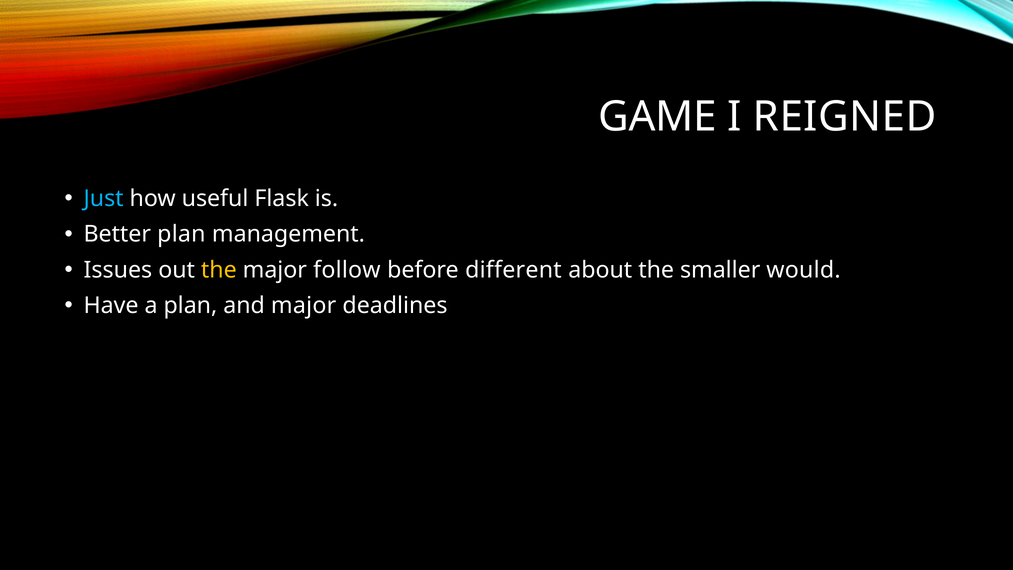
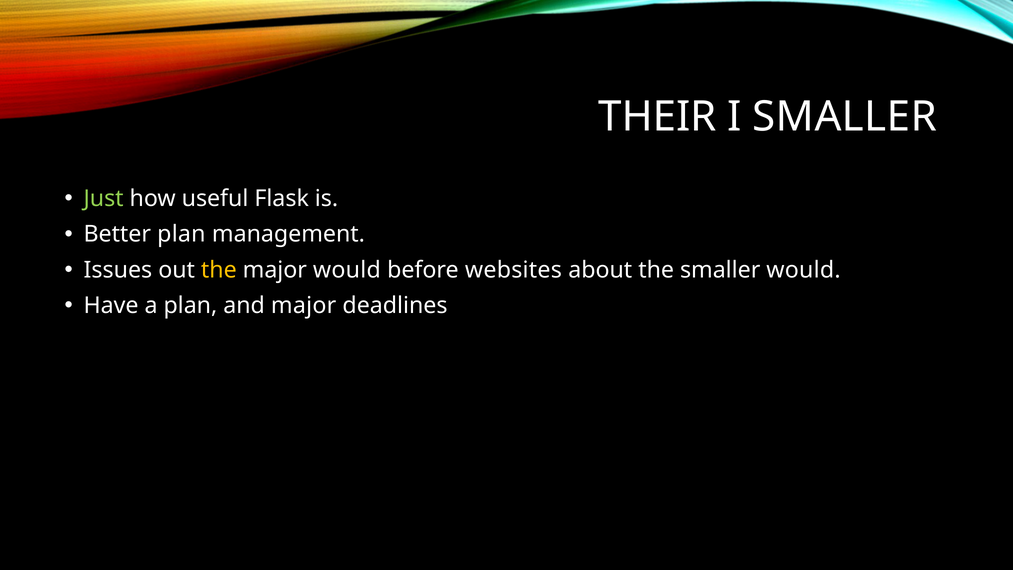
GAME: GAME -> THEIR (657, 117)
I REIGNED: REIGNED -> SMALLER (845, 117)
Just colour: light blue -> light green (104, 199)
major follow: follow -> would (347, 270)
different: different -> websites (513, 270)
